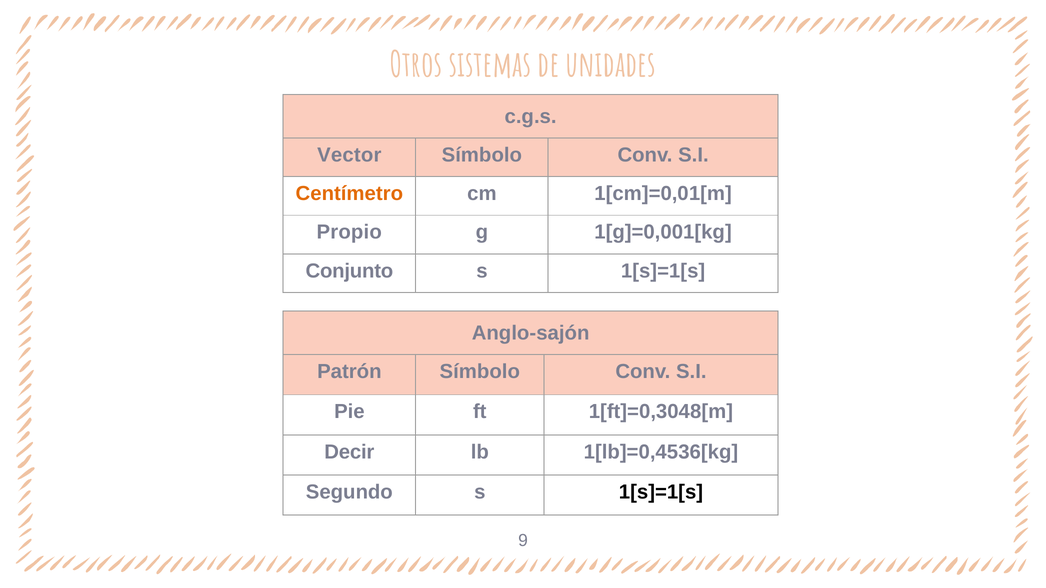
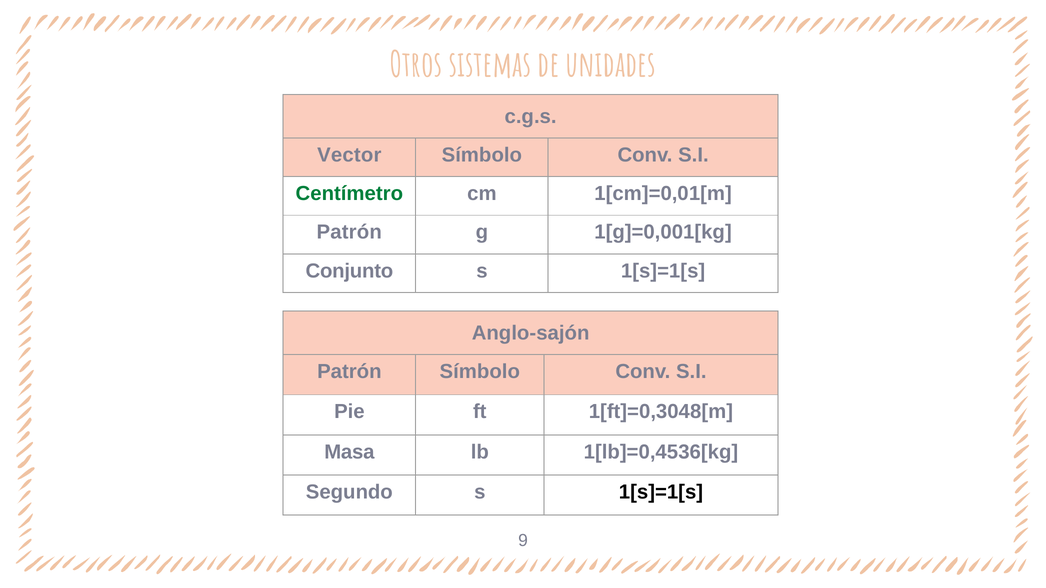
Centímetro colour: orange -> green (349, 194)
Propio: Propio -> Patrón (349, 232)
Decir: Decir -> Masa (349, 452)
